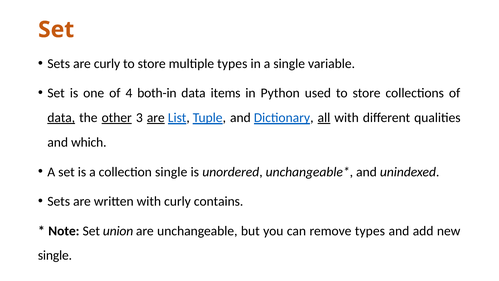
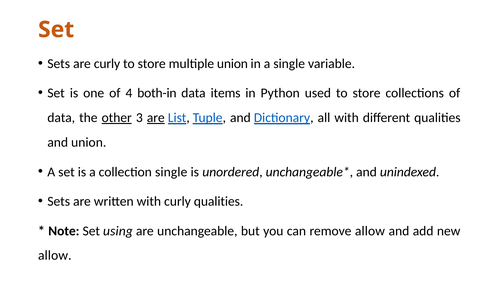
multiple types: types -> union (232, 64)
data underline: present -> none (61, 118)
all underline: present -> none (324, 118)
and which: which -> union (89, 142)
curly contains: contains -> qualities (219, 201)
union: union -> using (118, 231)
remove types: types -> allow (370, 231)
single: single -> allow (55, 255)
